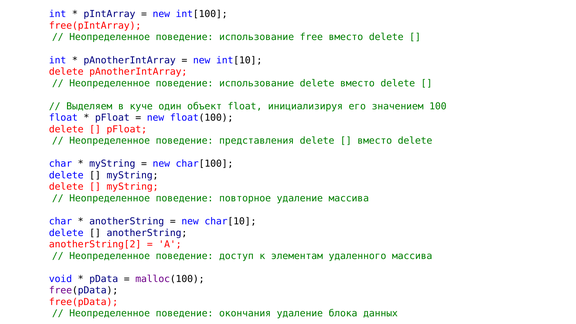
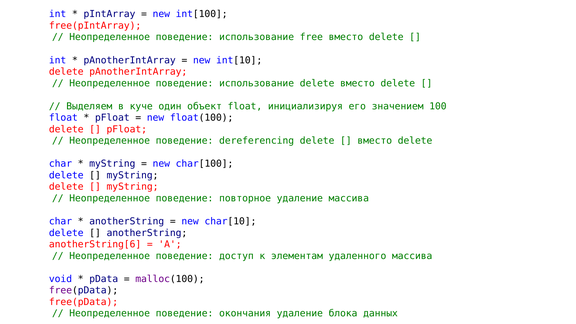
представления: представления -> dereferencing (257, 141)
anotherString[2: anotherString[2 -> anotherString[6 (95, 244)
